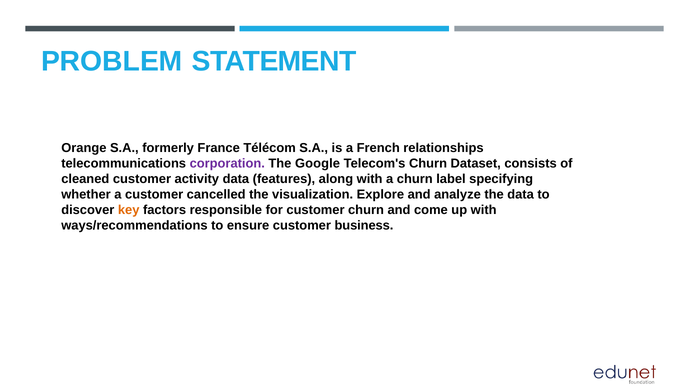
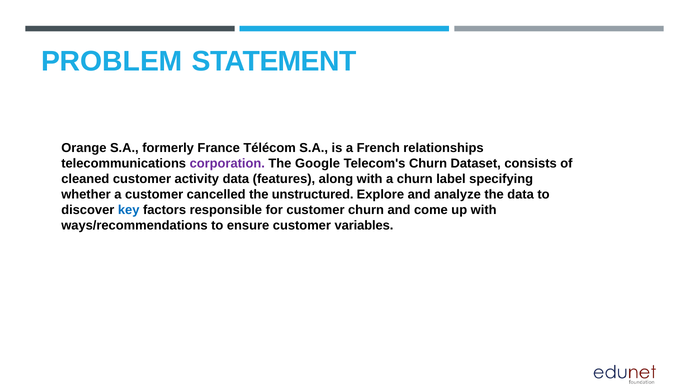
visualization: visualization -> unstructured (313, 194)
key colour: orange -> blue (129, 210)
business: business -> variables (364, 225)
